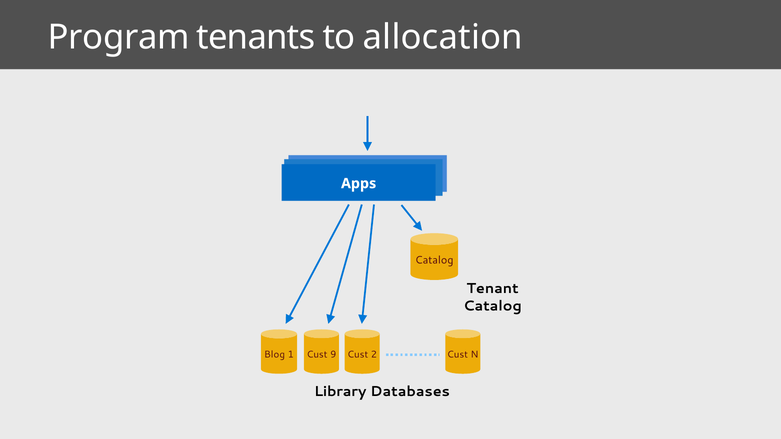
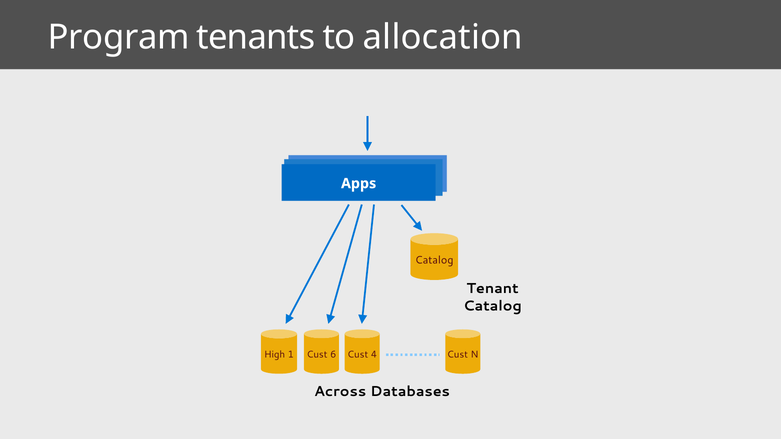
Blog: Blog -> High (275, 355)
9: 9 -> 6 (333, 355)
2: 2 -> 4 (374, 355)
Library: Library -> Across (340, 392)
